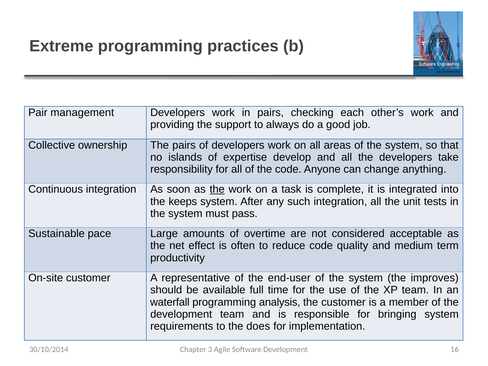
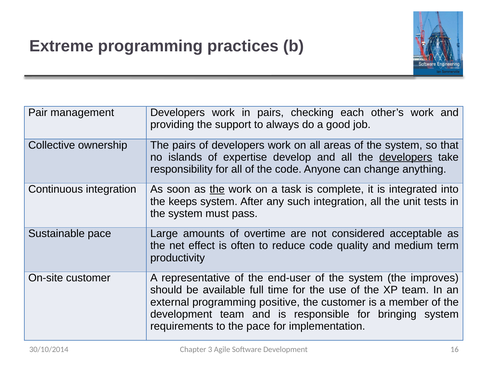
developers underline: none -> present (406, 157)
waterfall: waterfall -> external (170, 302)
analysis: analysis -> positive (280, 302)
the does: does -> pace (258, 326)
